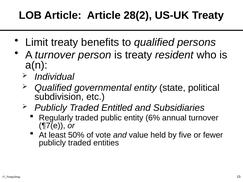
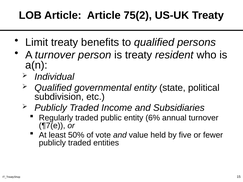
28(2: 28(2 -> 75(2 (138, 15)
Entitled: Entitled -> Income (117, 108)
